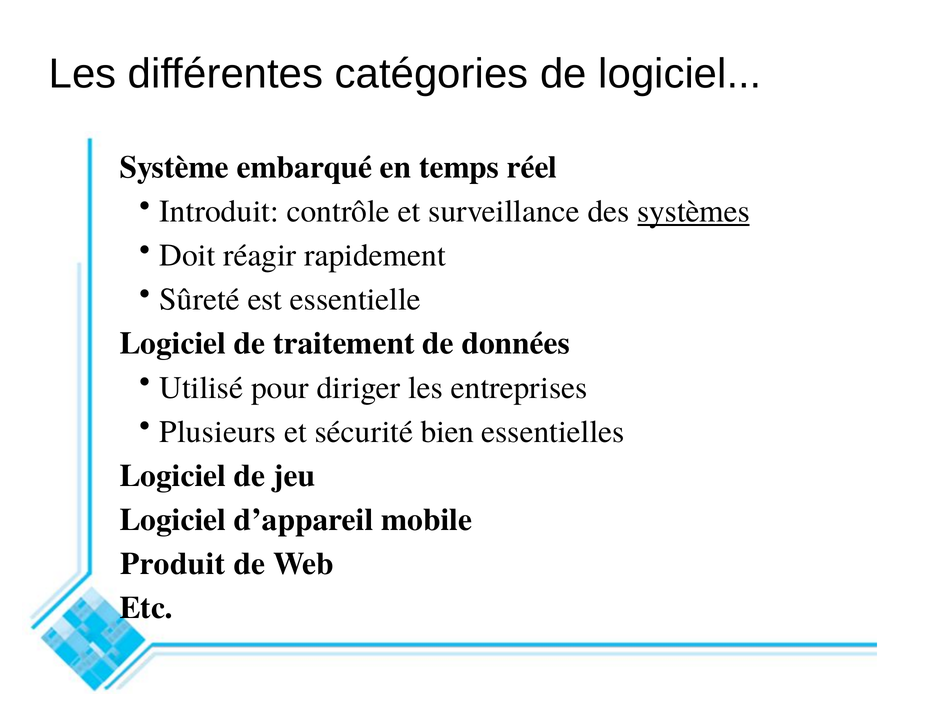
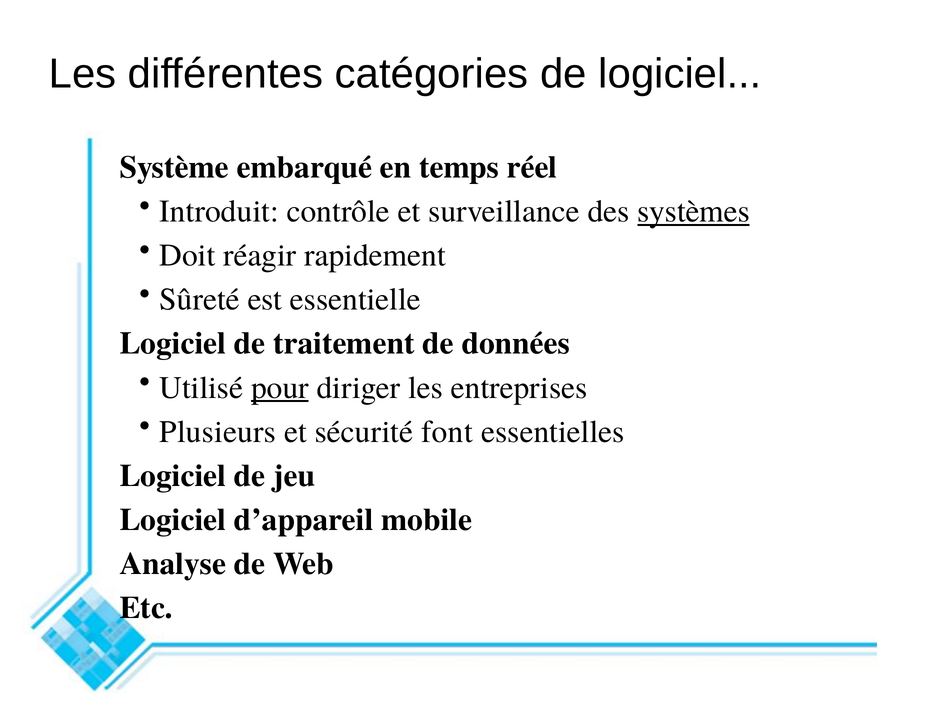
pour underline: none -> present (280, 388)
bien: bien -> font (447, 432)
Produit: Produit -> Analyse (173, 564)
